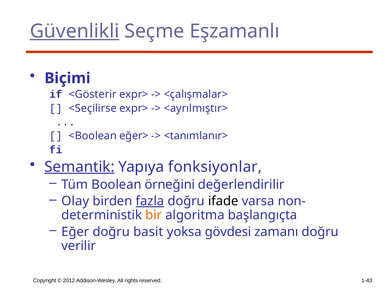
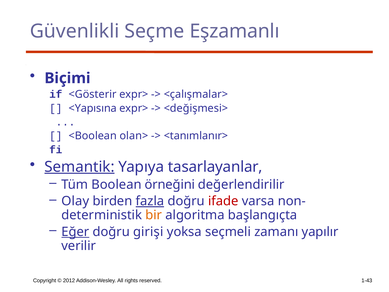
Güvenlikli underline: present -> none (75, 31)
<Seçilirse: <Seçilirse -> <Yapısına (93, 108)
<ayrılmıştır>: <ayrılmıştır> -> <değişmesi> (196, 108)
eğer>: eğer> -> olan> (134, 136)
fonksiyonlar: fonksiyonlar -> tasarlayanlar (215, 167)
ifade colour: black -> red (223, 201)
Eğer underline: none -> present (75, 232)
basit: basit -> girişi (148, 232)
gövdesi: gövdesi -> seçmeli (228, 232)
zamanı doğru: doğru -> yapılır (320, 232)
